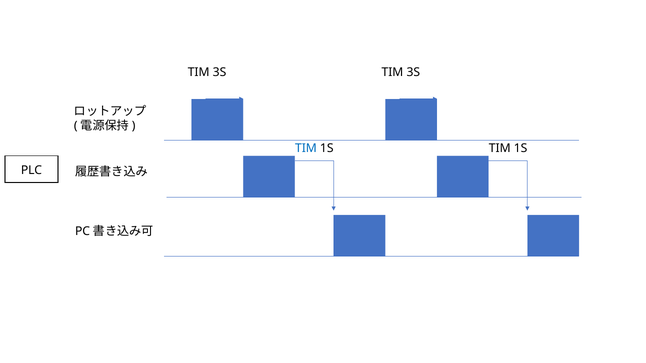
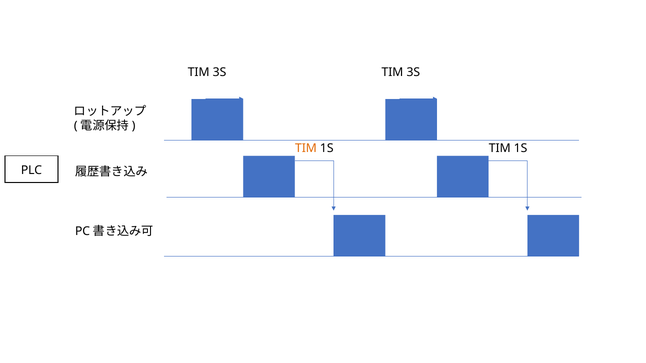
TIM colour: blue -> orange (306, 149)
